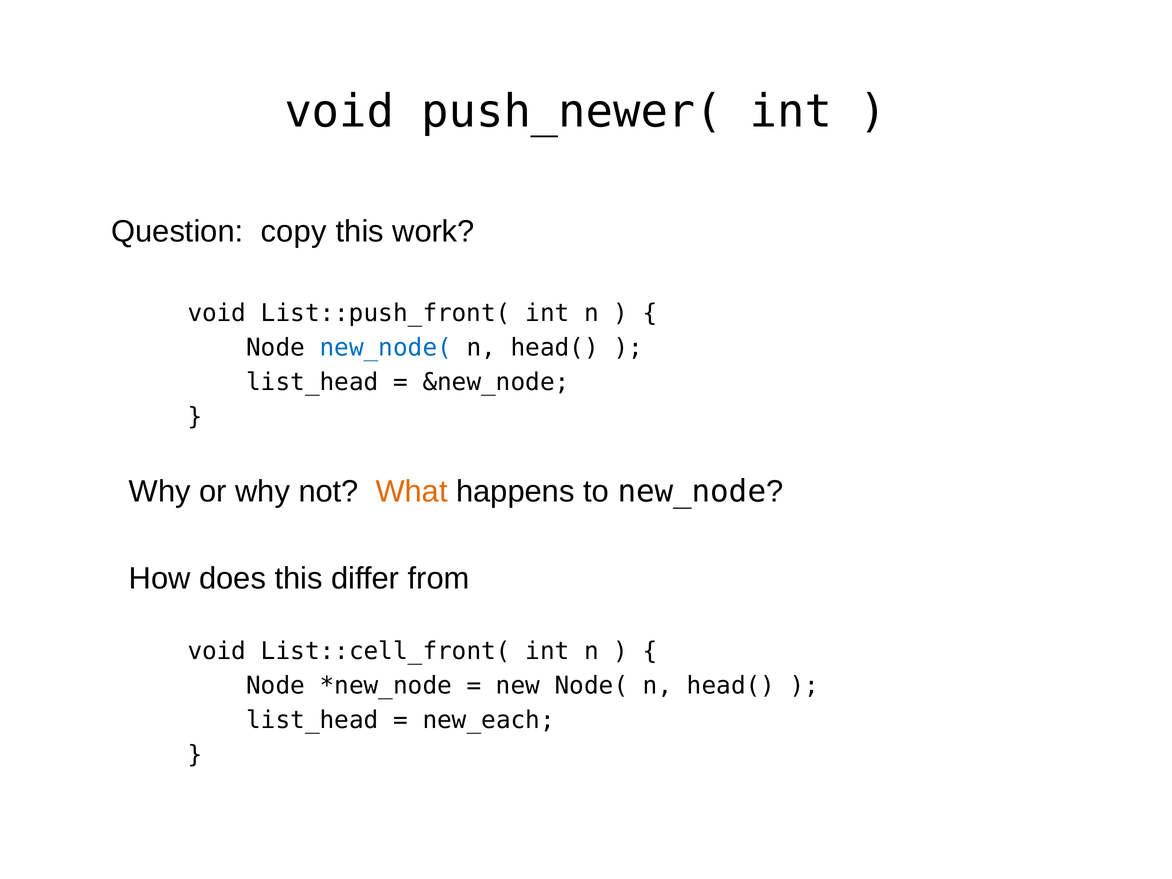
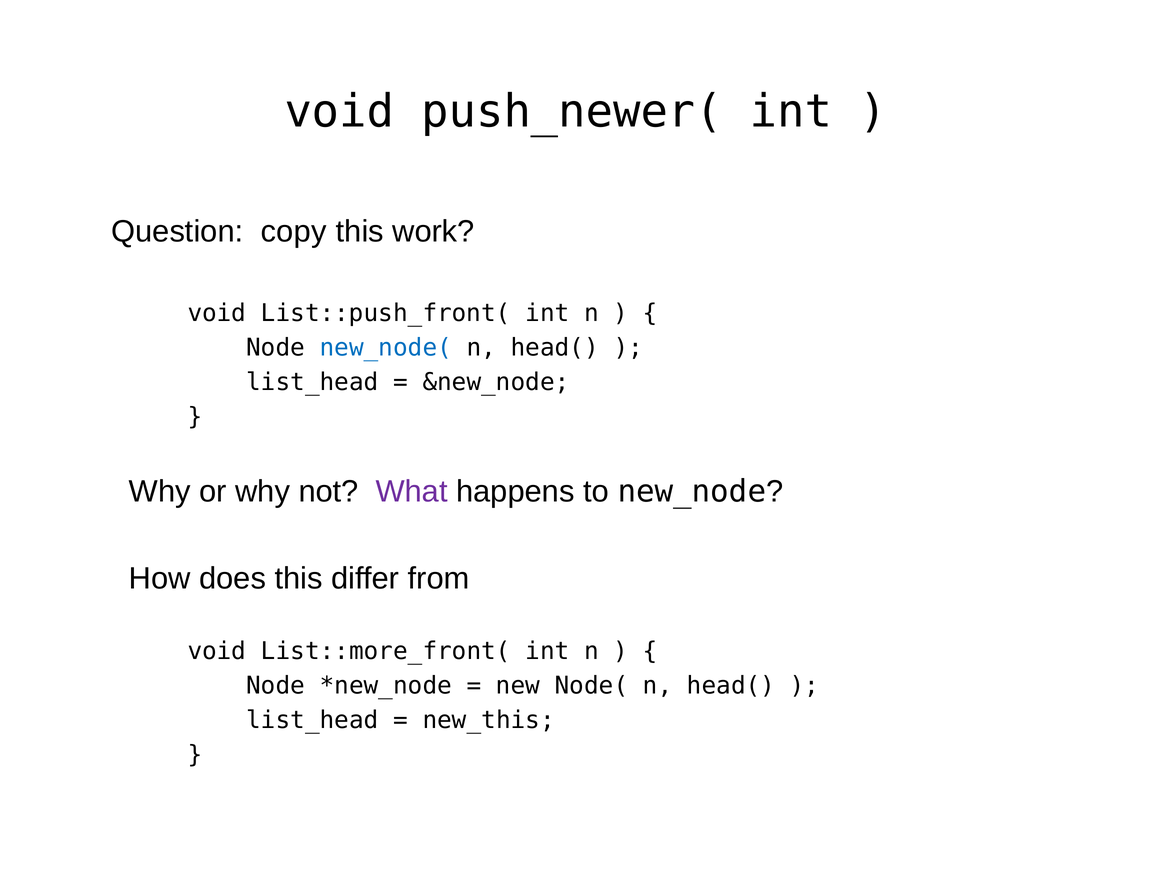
What colour: orange -> purple (412, 491)
List::cell_front(: List::cell_front( -> List::more_front( (386, 651)
new_each: new_each -> new_this (489, 720)
